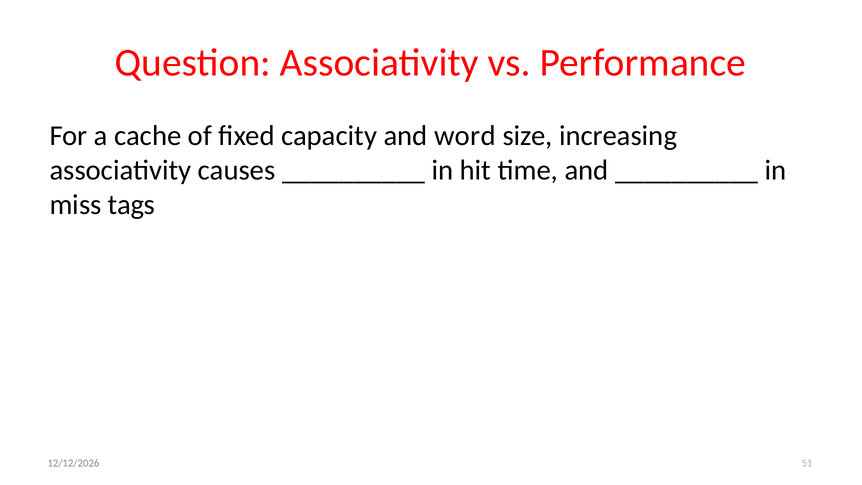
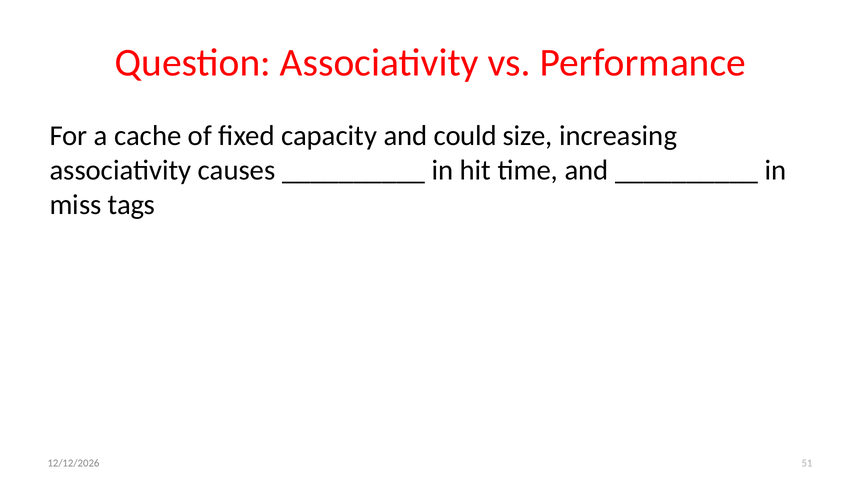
word: word -> could (465, 136)
